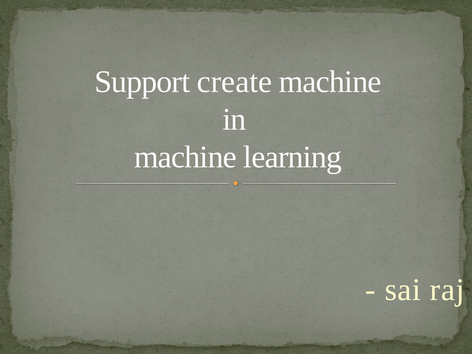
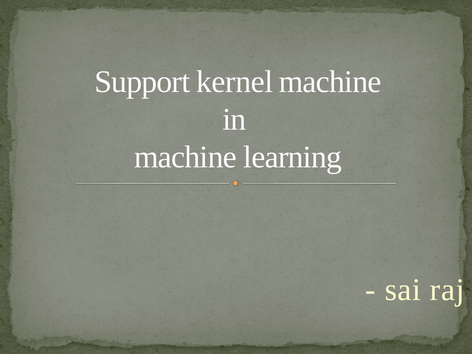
create: create -> kernel (235, 82)
